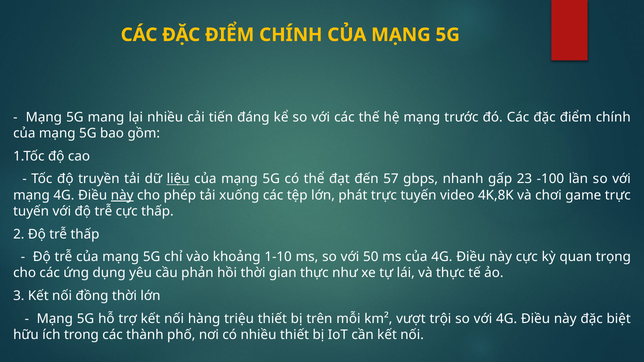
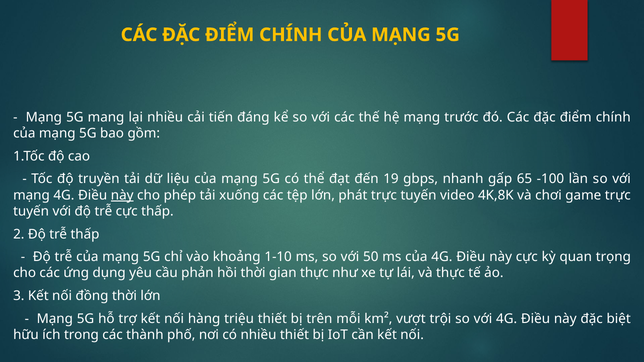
liệu underline: present -> none (178, 179)
57: 57 -> 19 (391, 179)
23: 23 -> 65 (524, 179)
